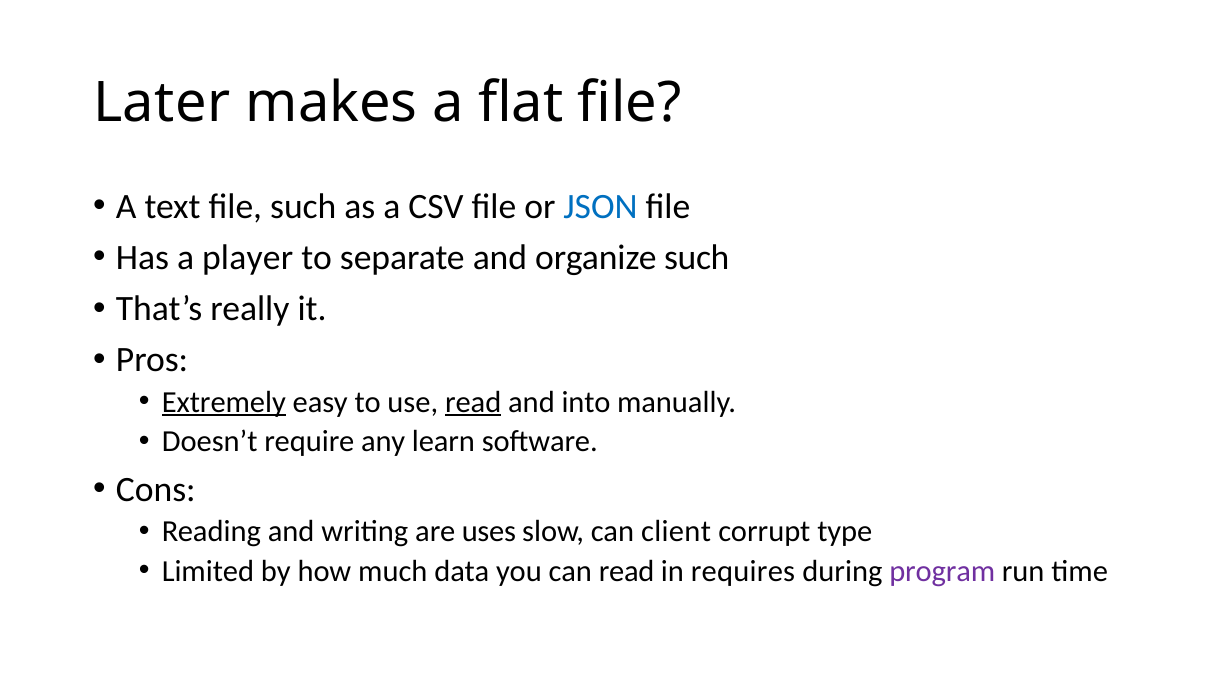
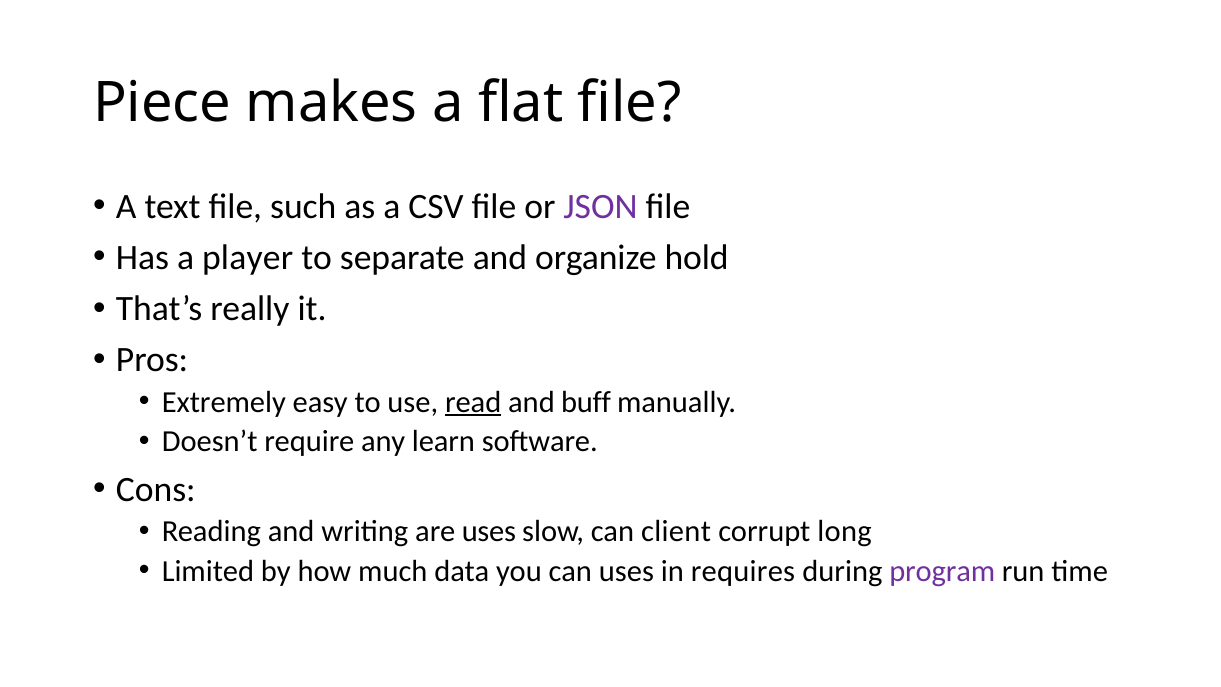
Later: Later -> Piece (162, 103)
JSON colour: blue -> purple (601, 206)
organize such: such -> hold (697, 257)
Extremely underline: present -> none (224, 402)
into: into -> buff (586, 402)
type: type -> long (845, 532)
can read: read -> uses (626, 571)
